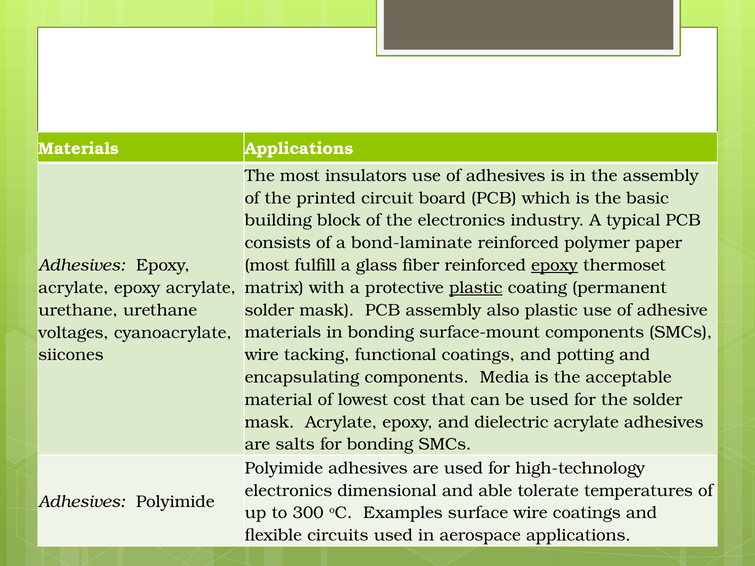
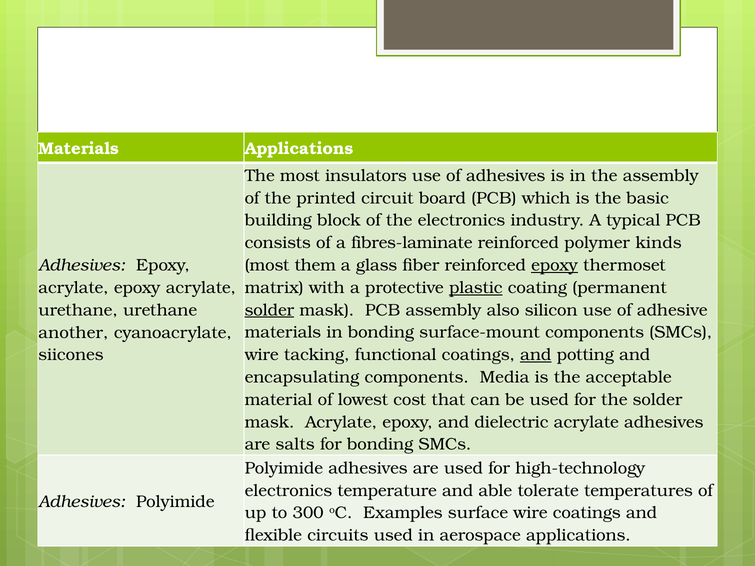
bond-laminate: bond-laminate -> fibres-laminate (412, 243)
paper: paper -> kinds (659, 243)
fulfill: fulfill -> them (315, 265)
solder underline: none -> present (269, 310)
also plastic: plastic -> silicon (551, 310)
voltages: voltages -> another (73, 333)
and underline: none -> present (536, 355)
dimensional: dimensional -> temperature (387, 491)
